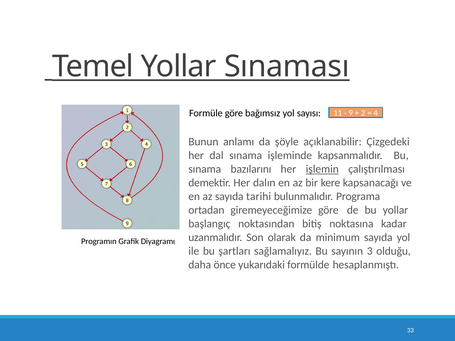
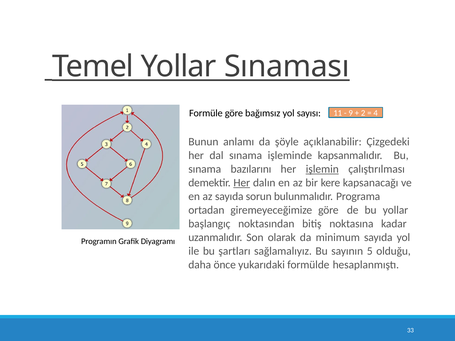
Her underline: none -> present (242, 183)
tarihi: tarihi -> sorun (259, 197)
3: 3 -> 5 (370, 251)
